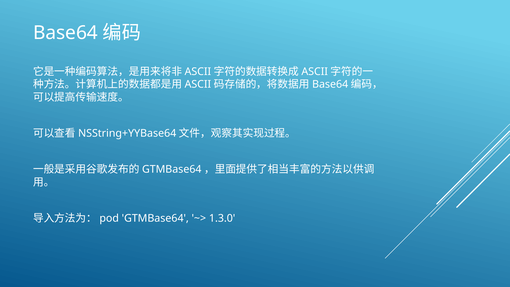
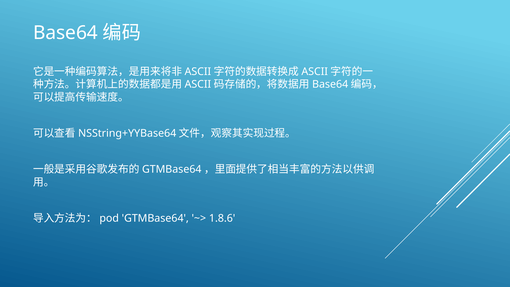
1.3.0: 1.3.0 -> 1.8.6 (222, 218)
